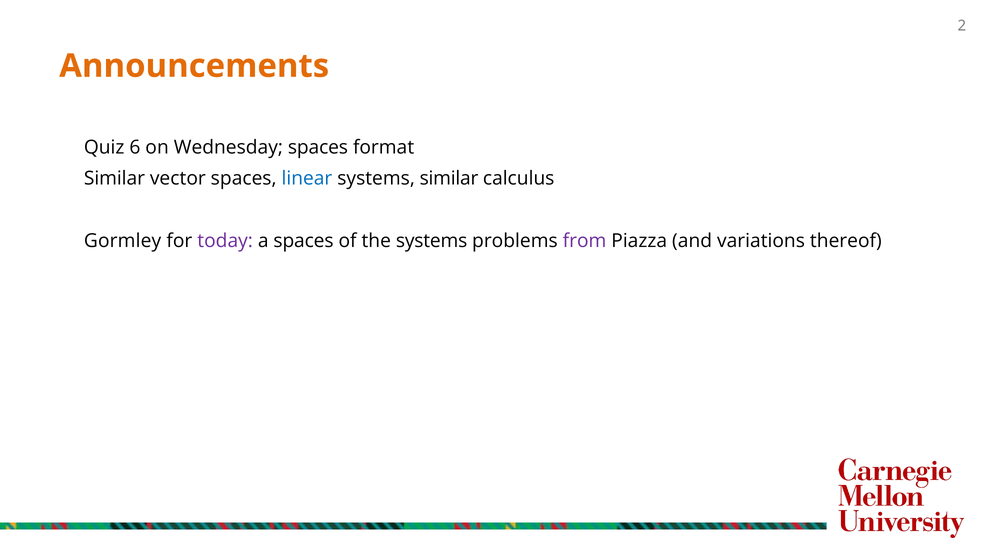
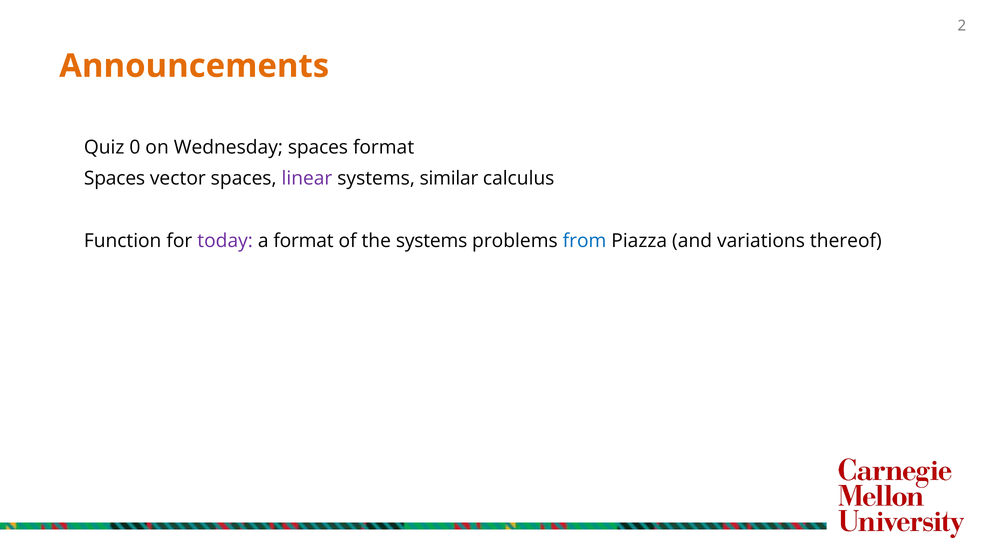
6: 6 -> 0 (135, 147)
Similar: Similar -> Spaces (115, 179)
linear colour: blue -> purple (307, 179)
Gormley: Gormley -> Function (123, 241)
a spaces: spaces -> format (304, 241)
from colour: purple -> blue (585, 241)
